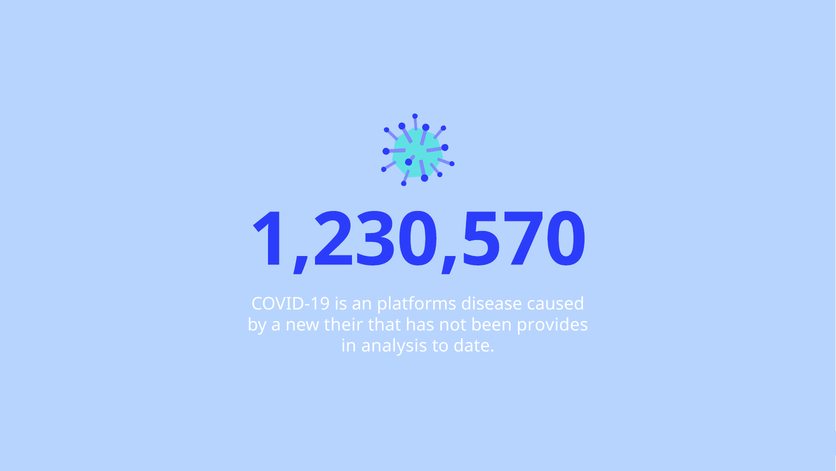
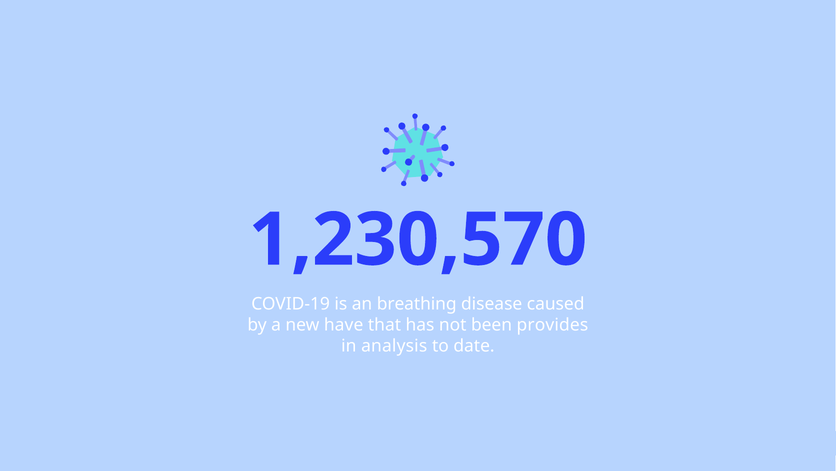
platforms: platforms -> breathing (417, 304)
their: their -> have (344, 325)
